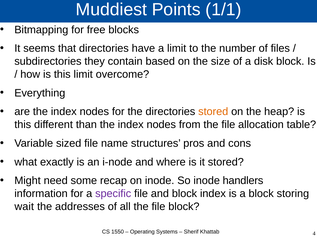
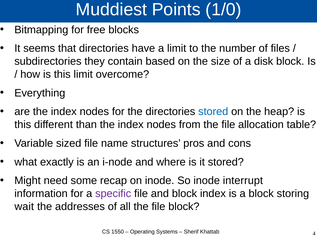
1/1: 1/1 -> 1/0 (224, 9)
stored colour: orange -> blue (213, 112)
handlers: handlers -> interrupt (243, 180)
